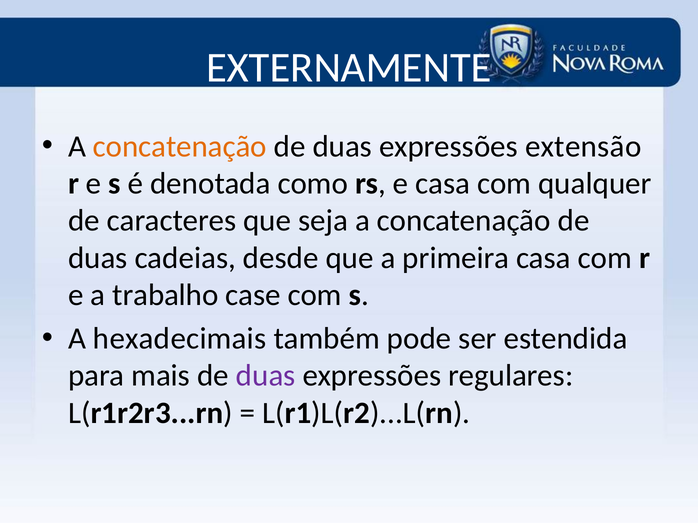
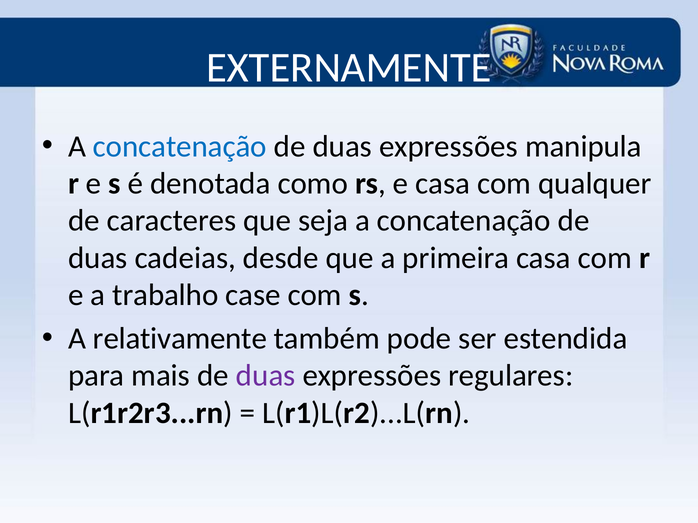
concatenação colour: orange -> blue (180, 146)
extensão: extensão -> manipula (583, 146)
hexadecimais: hexadecimais -> relativamente (180, 339)
